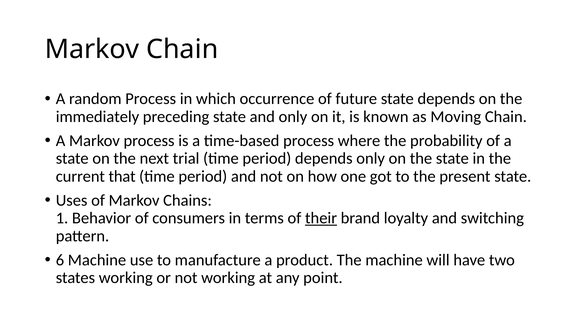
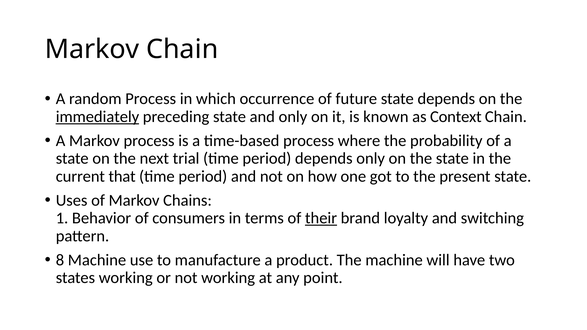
immediately underline: none -> present (97, 117)
Moving: Moving -> Context (456, 117)
6: 6 -> 8 (60, 260)
